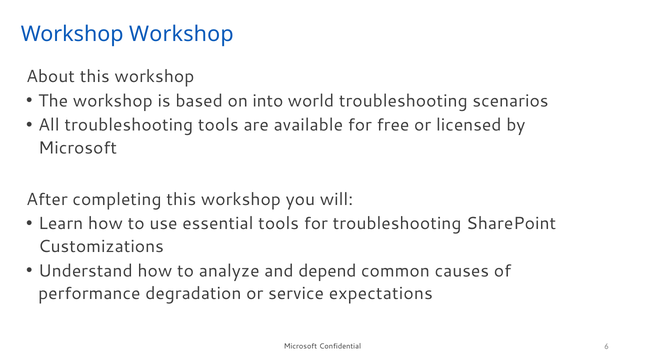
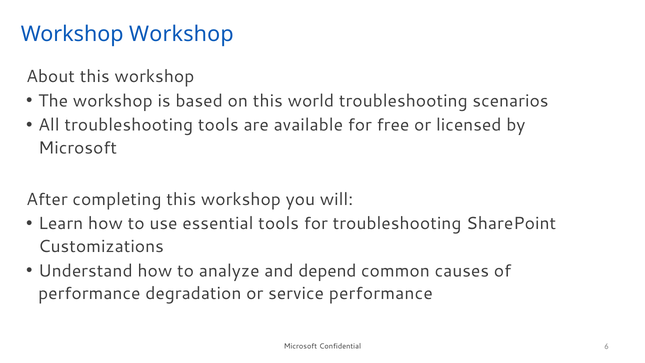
on into: into -> this (268, 101)
service expectations: expectations -> performance (381, 293)
